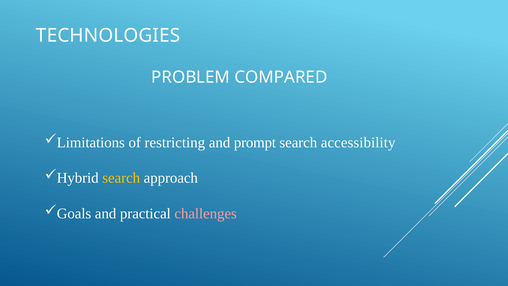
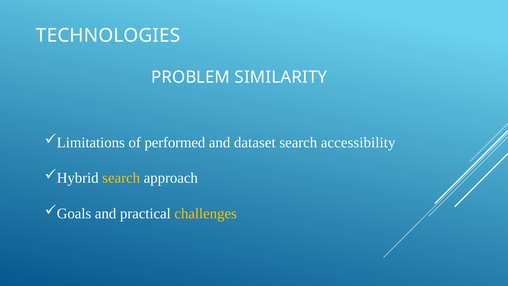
COMPARED: COMPARED -> SIMILARITY (281, 77)
restricting: restricting -> performed (175, 142)
prompt: prompt -> dataset (255, 142)
challenges colour: pink -> yellow (206, 213)
